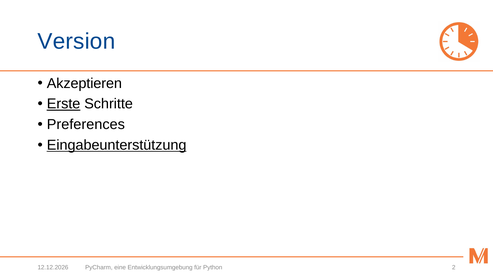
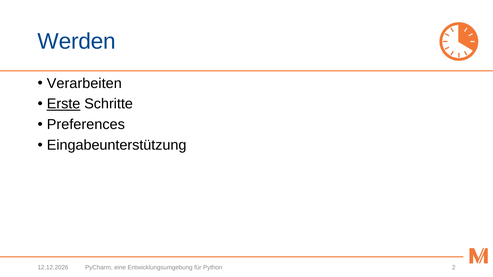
Version: Version -> Werden (77, 41)
Akzeptieren: Akzeptieren -> Verarbeiten (84, 83)
Eingabeunterstützung underline: present -> none (117, 145)
